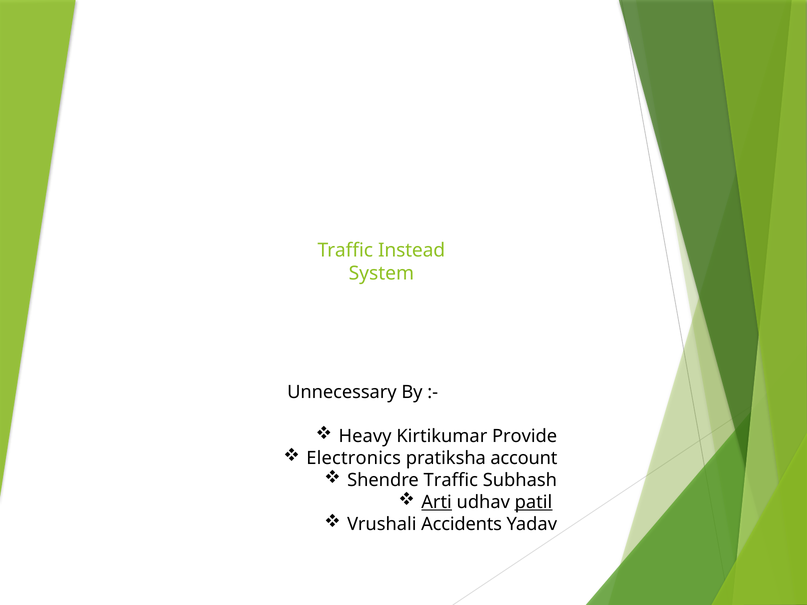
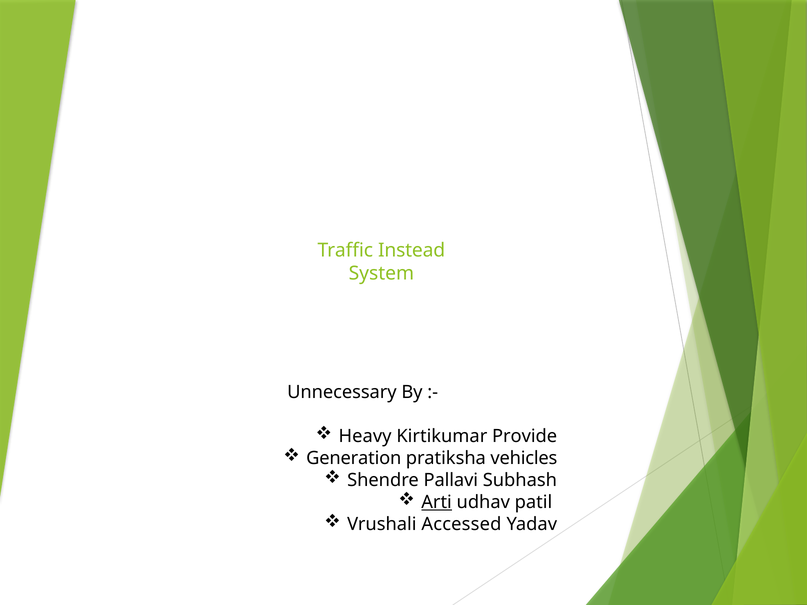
Electronics: Electronics -> Generation (354, 458)
account: account -> vehicles (524, 458)
Shendre Traffic: Traffic -> Pallavi (451, 480)
patil underline: present -> none (534, 502)
Accidents: Accidents -> Accessed (461, 524)
